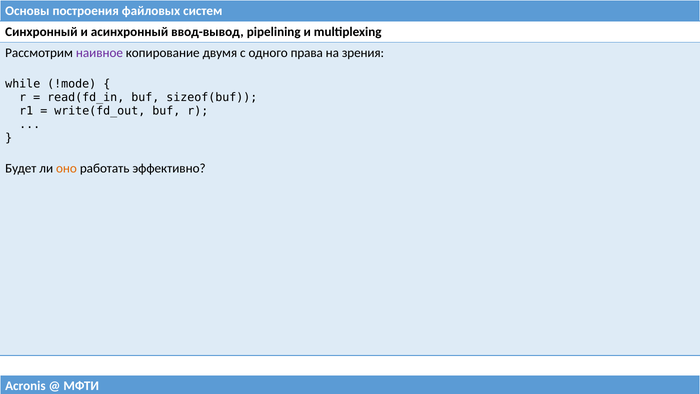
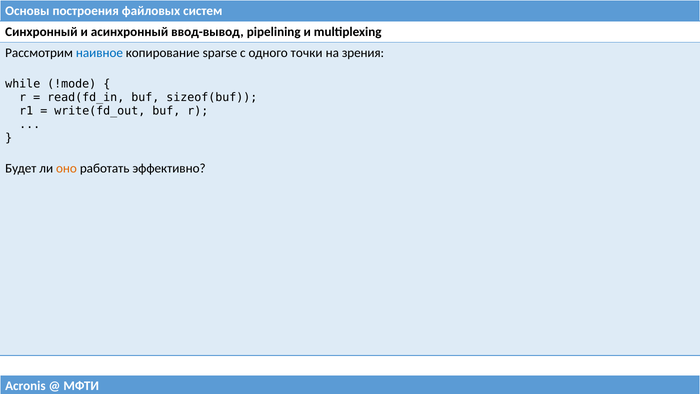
наивное colour: purple -> blue (99, 53)
двумя: двумя -> sparse (220, 53)
права: права -> точки (307, 53)
